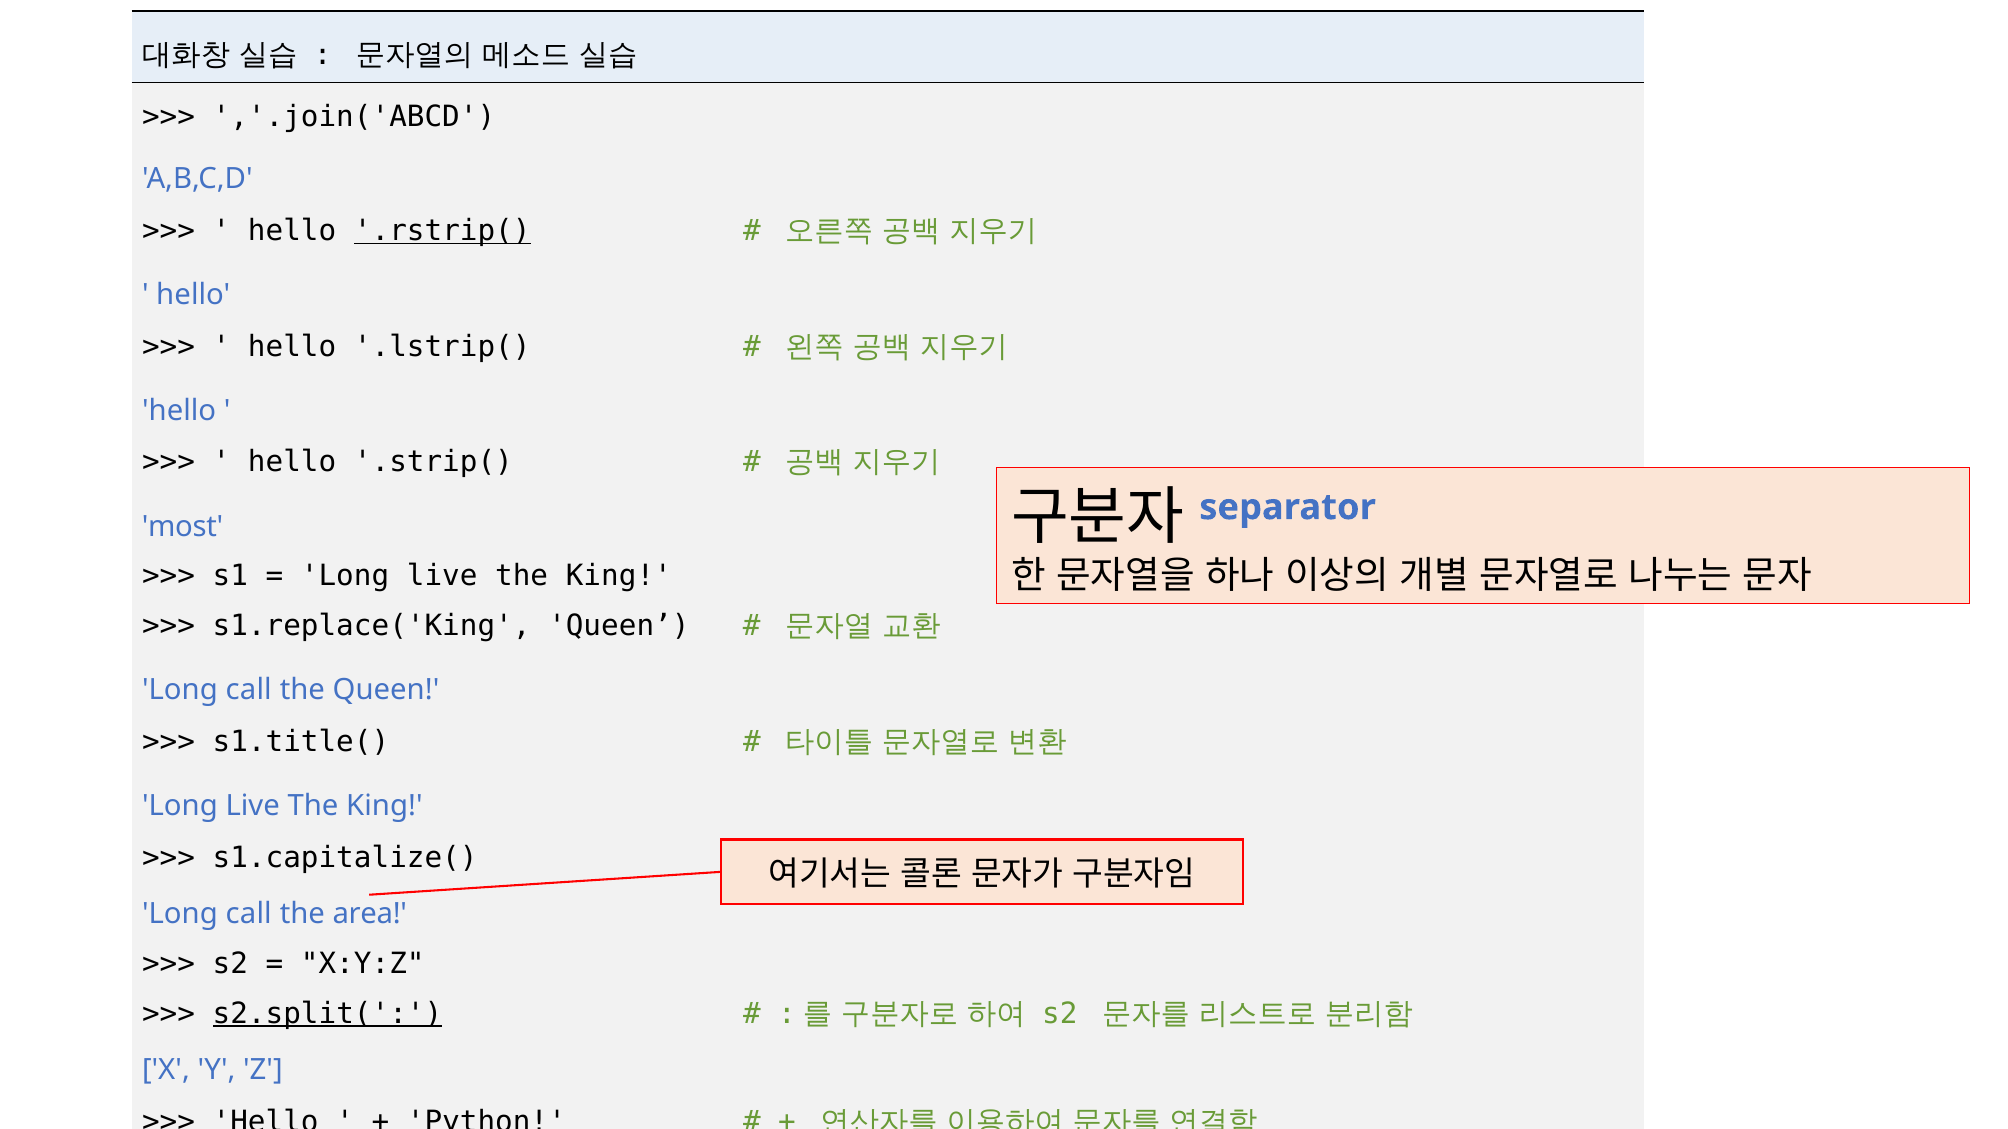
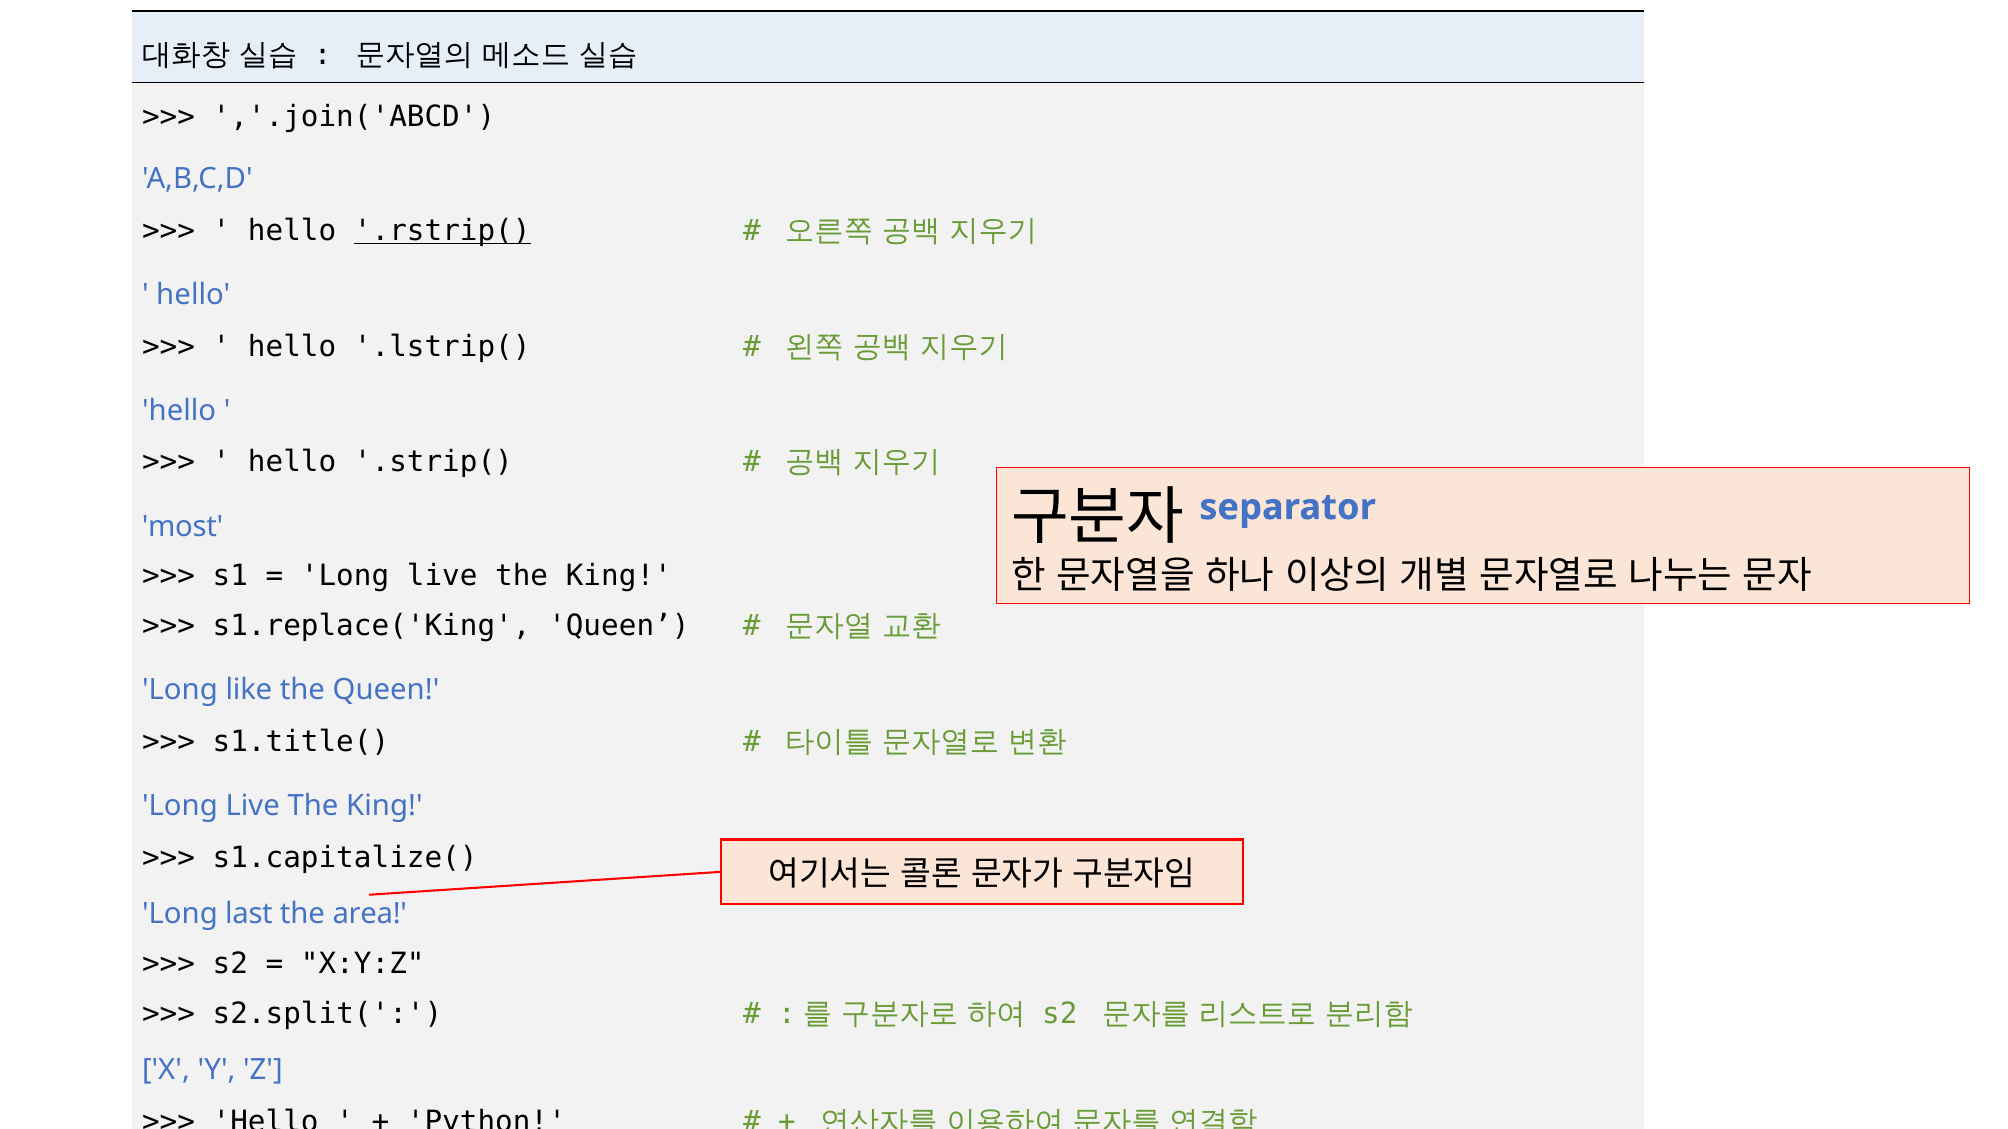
call: call -> like (249, 691)
call: call -> last (249, 914)
s2.split( underline: present -> none (327, 1014)
